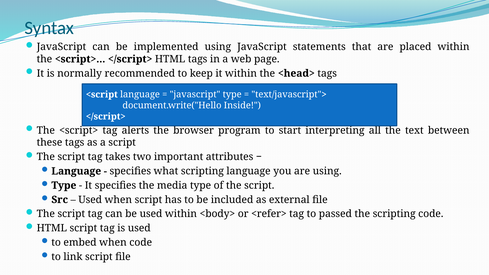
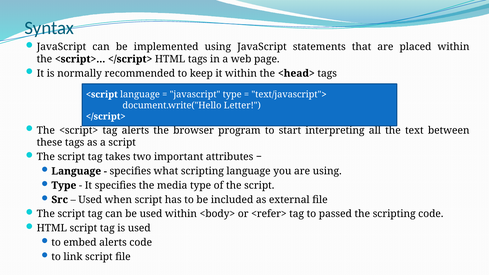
Inside: Inside -> Letter (242, 105)
embed when: when -> alerts (113, 243)
